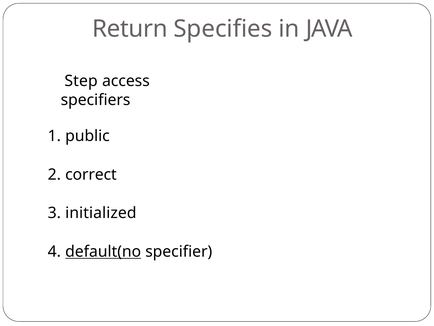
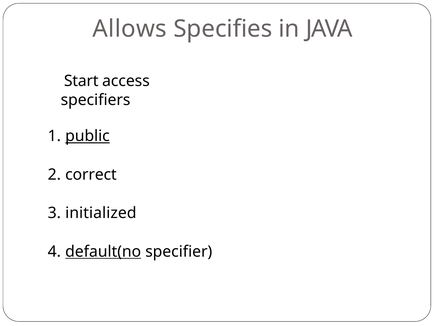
Return: Return -> Allows (130, 29)
Step: Step -> Start (81, 81)
public underline: none -> present (87, 136)
